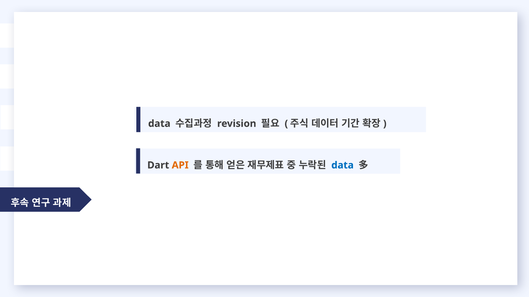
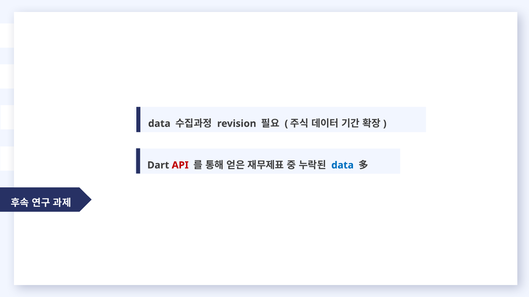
API colour: orange -> red (180, 165)
